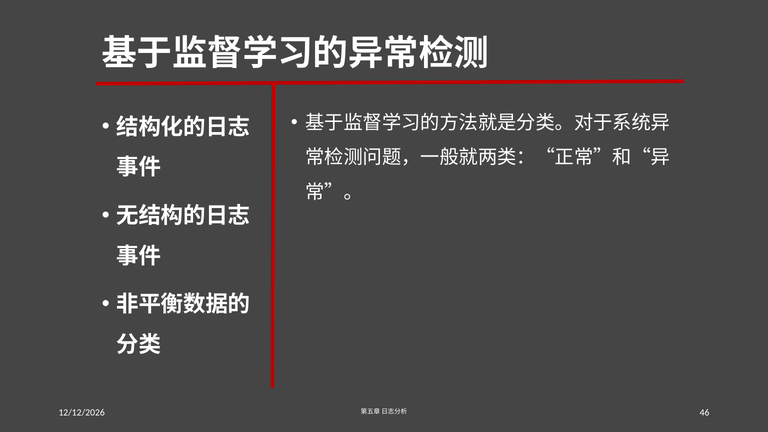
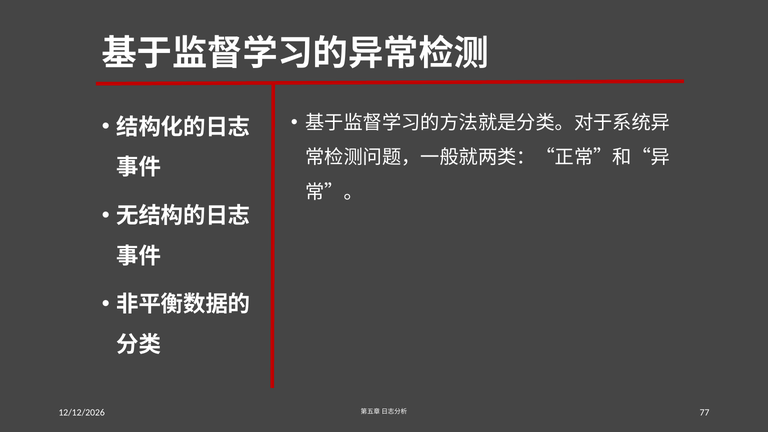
46: 46 -> 77 (705, 412)
